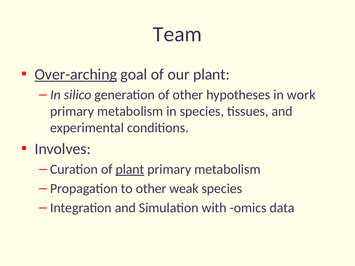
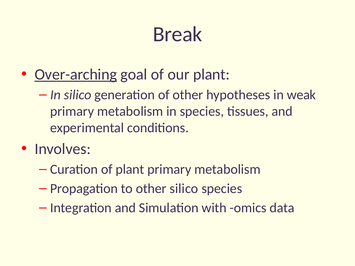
Team: Team -> Break (178, 34)
work: work -> weak (301, 95)
plant underline: present -> none (130, 169)
other weak: weak -> silico (184, 189)
